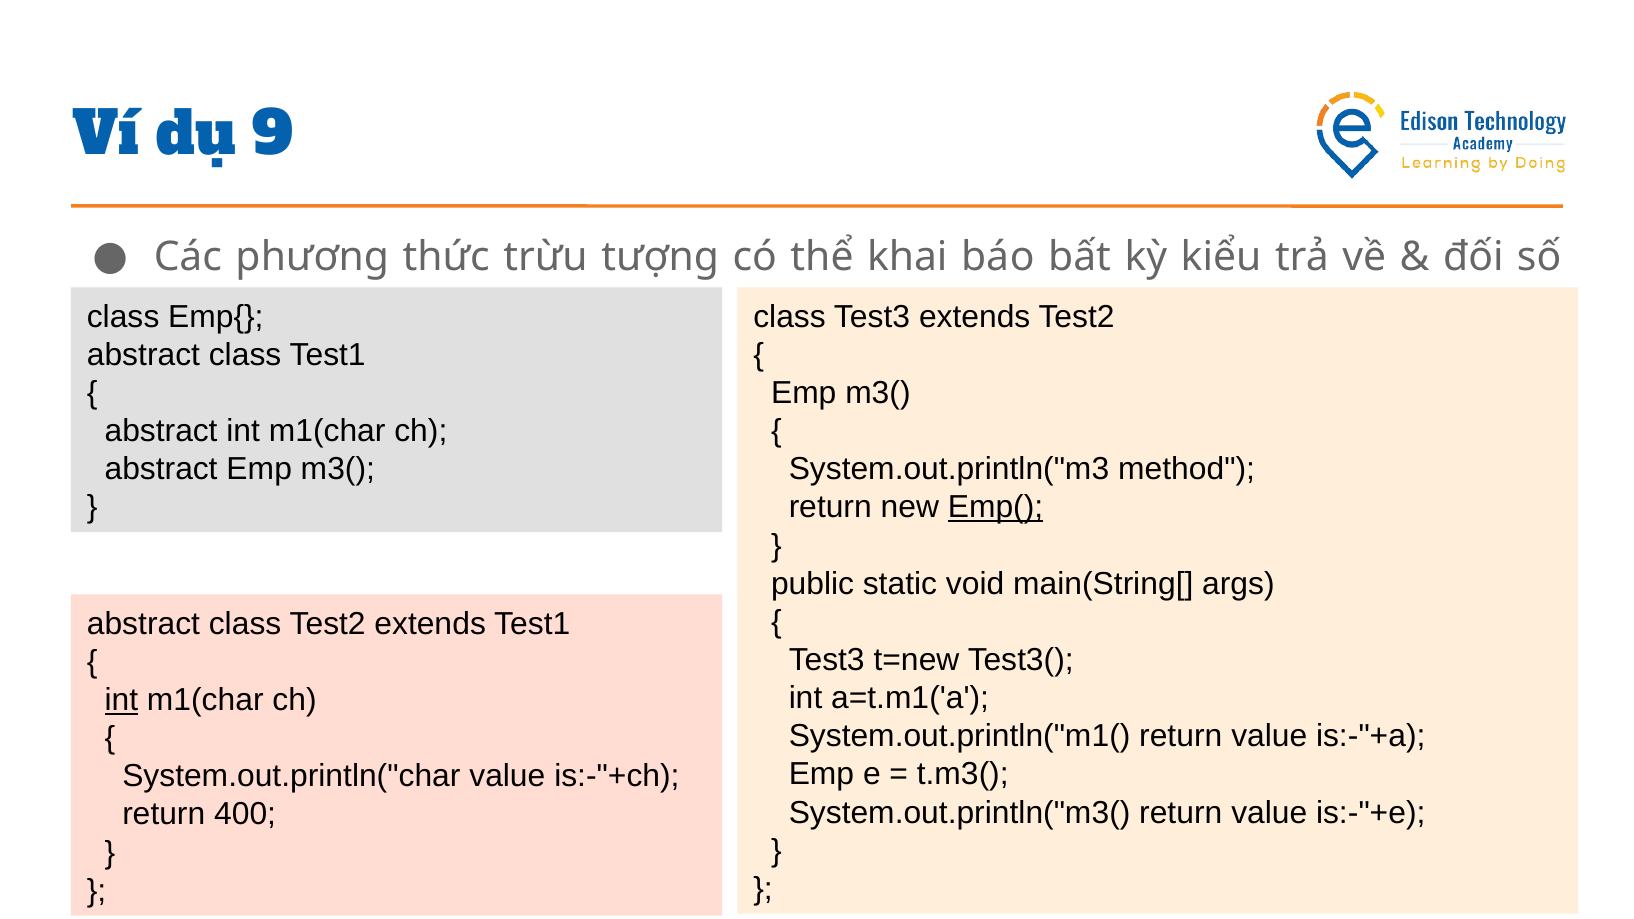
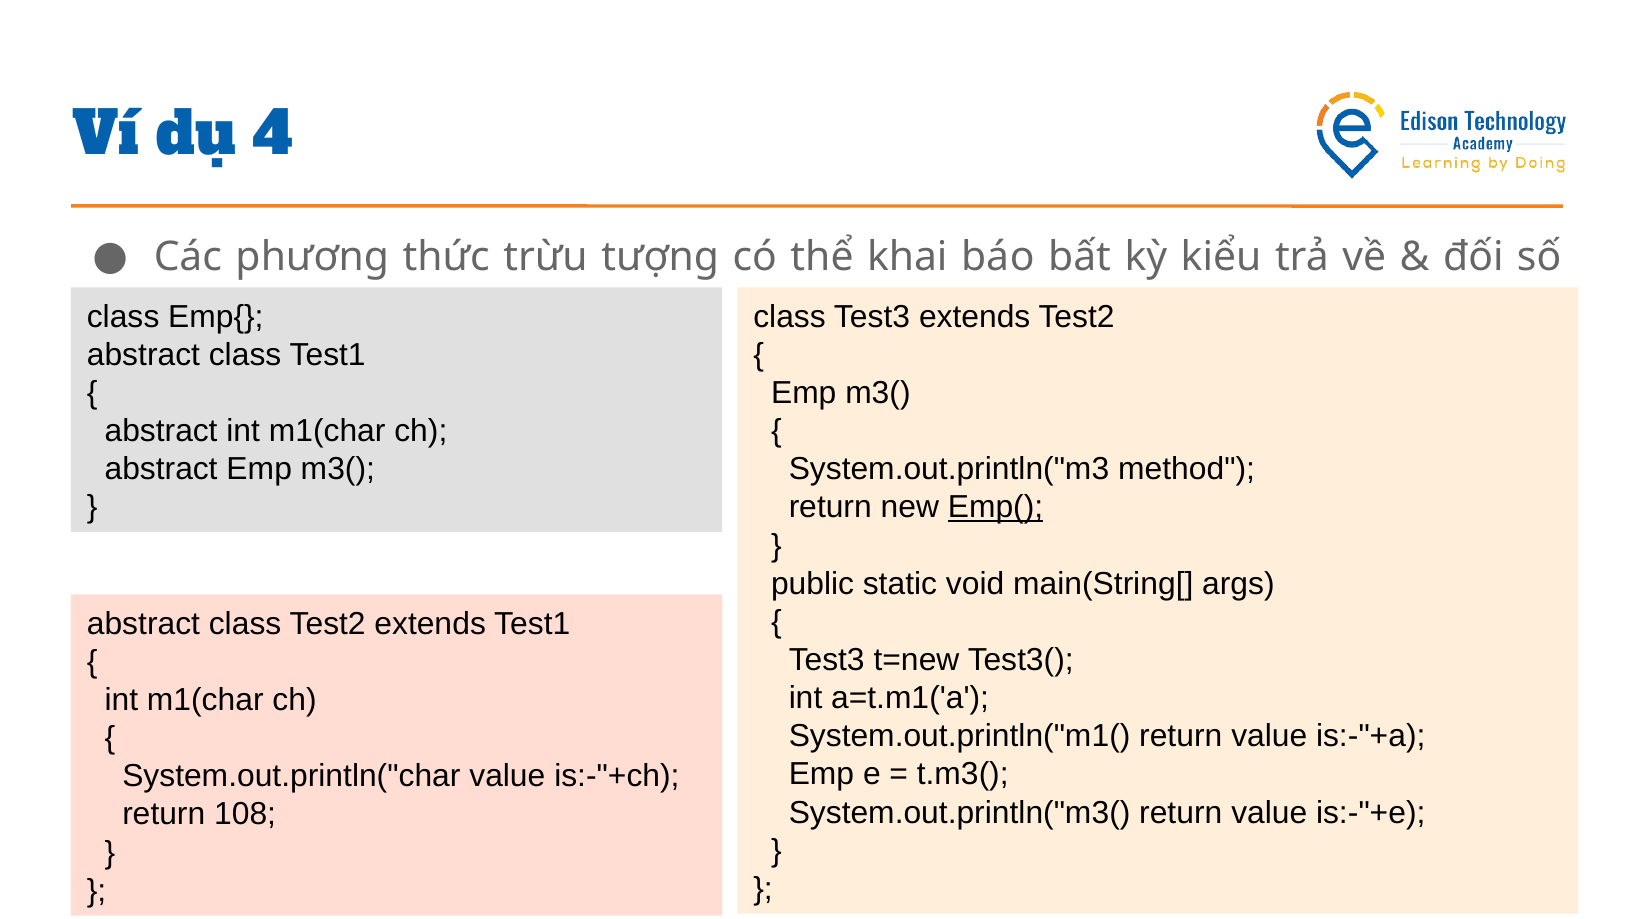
9: 9 -> 4 (273, 135)
int underline: present -> none (121, 700)
400: 400 -> 108 (245, 815)
